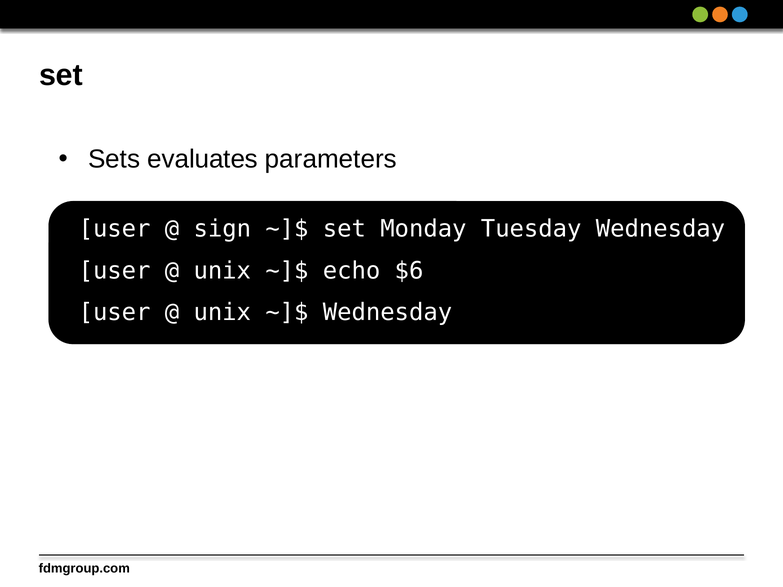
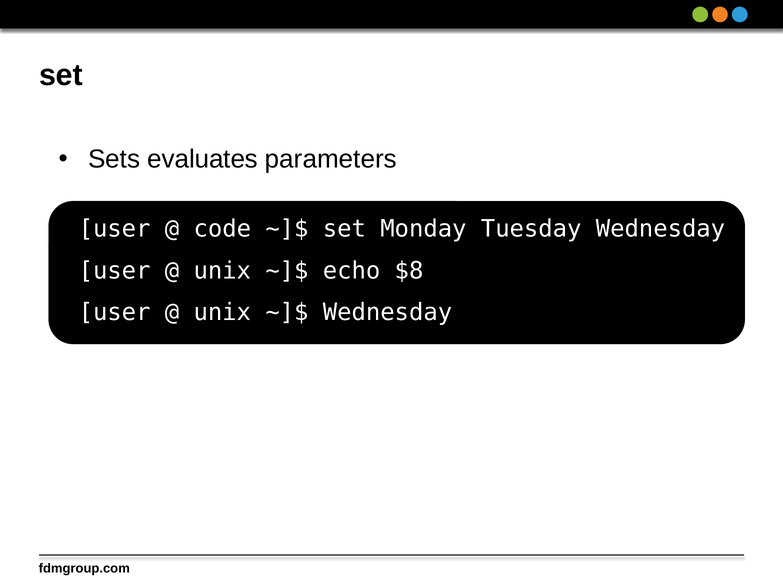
sign: sign -> code (222, 229)
$6: $6 -> $8 (409, 271)
